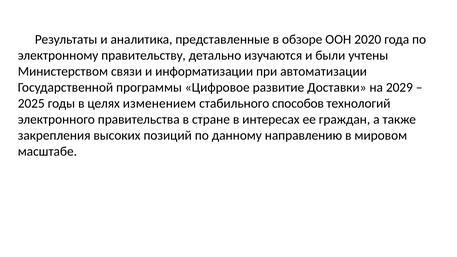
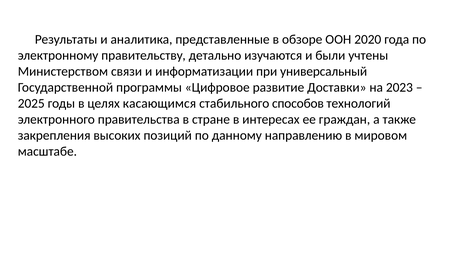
автоматизации: автоматизации -> универсальный (324, 71)
2029: 2029 -> 2023 (399, 87)
изменением: изменением -> касающимся (159, 103)
